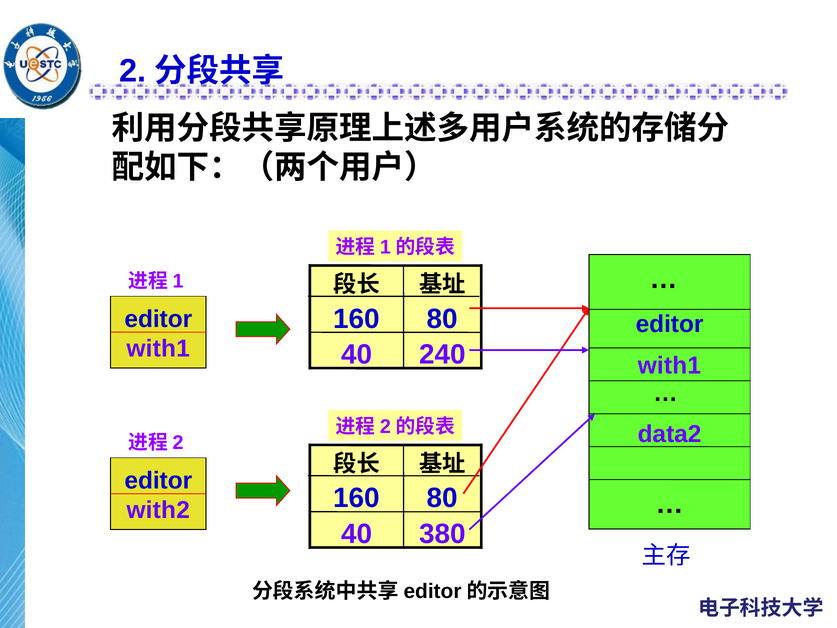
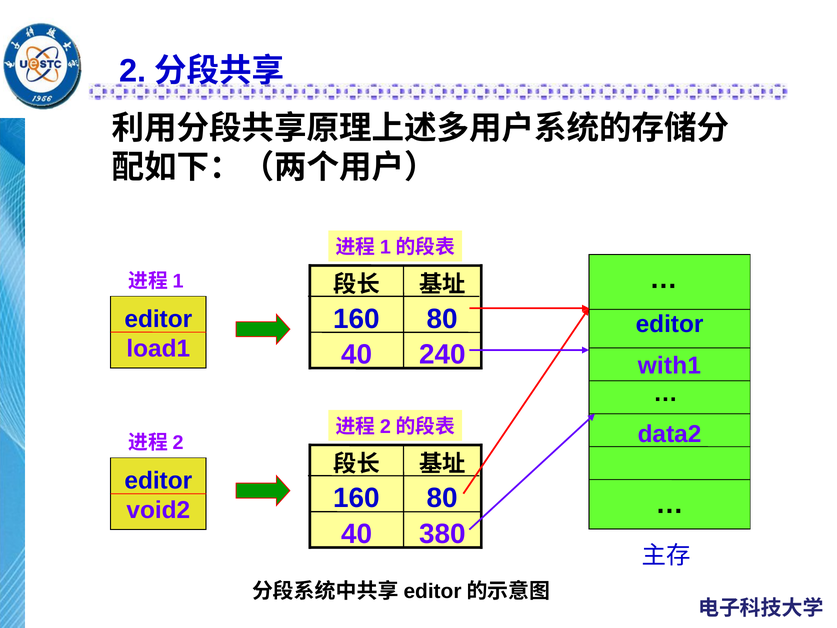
with1: with1 -> load1 (158, 348)
with2: with2 -> void2 (158, 510)
